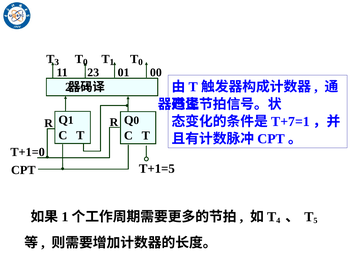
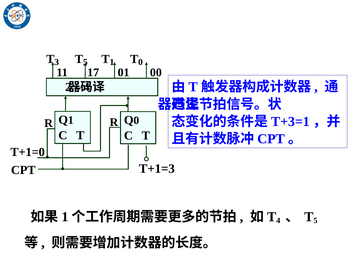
0: 0 -> 5 (85, 62)
23: 23 -> 17 (93, 73)
T+7=1: T+7=1 -> T+3=1 (290, 122)
T+1=5: T+1=5 -> T+1=3 (157, 169)
